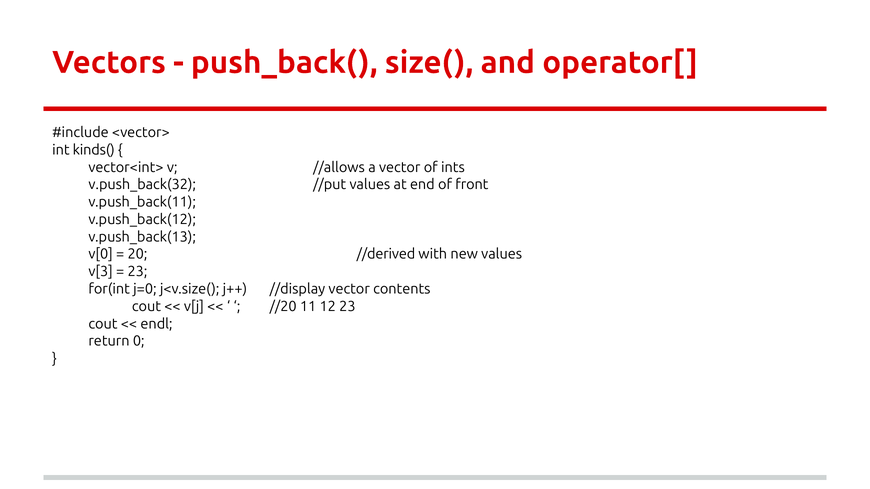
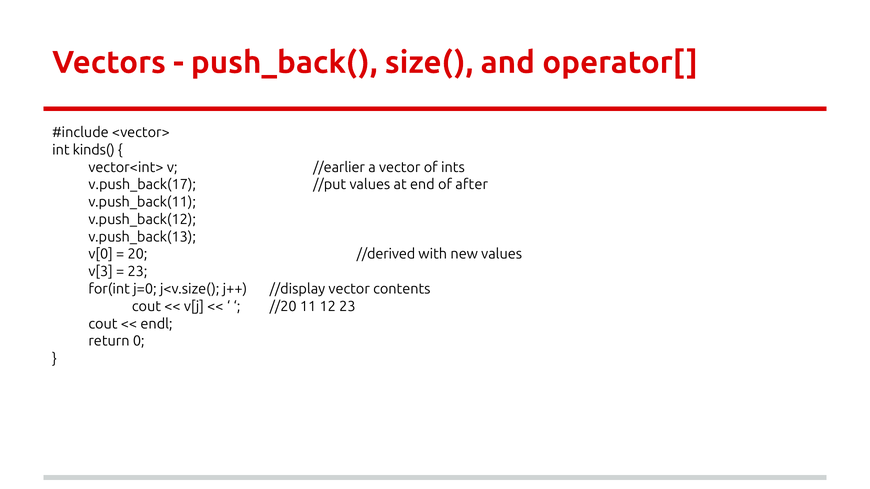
//allows: //allows -> //earlier (339, 167)
v.push_back(32: v.push_back(32 -> v.push_back(17 (142, 185)
front: front -> after (472, 185)
